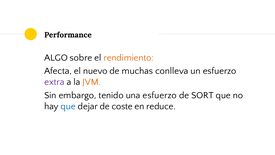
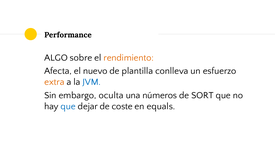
muchas: muchas -> plantilla (137, 71)
extra colour: purple -> orange (54, 82)
JVM colour: orange -> blue (92, 82)
tenido: tenido -> oculta (111, 95)
una esfuerzo: esfuerzo -> números (160, 95)
reduce: reduce -> equals (161, 106)
